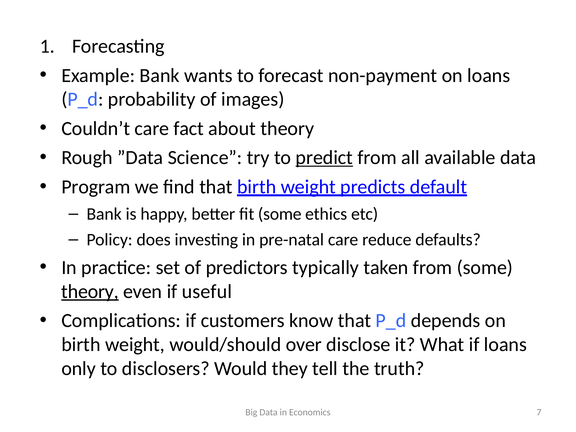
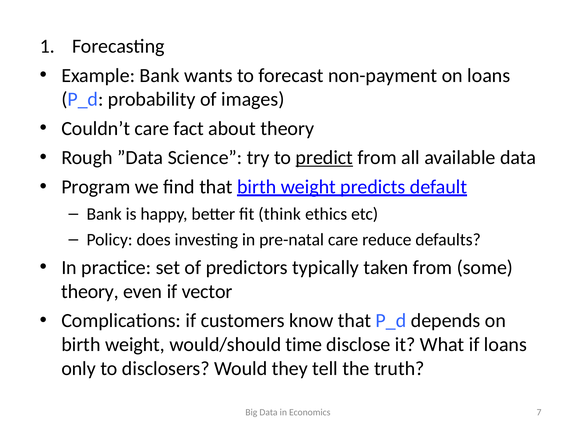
fit some: some -> think (280, 214)
theory underline: present -> none (90, 291)
useful: useful -> vector (207, 291)
over: over -> time (304, 345)
